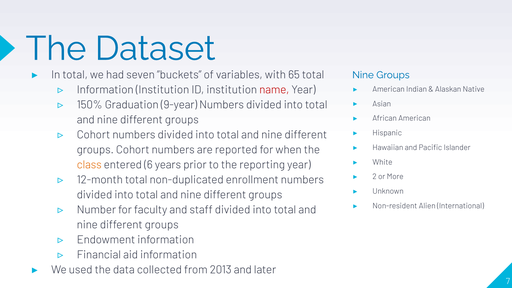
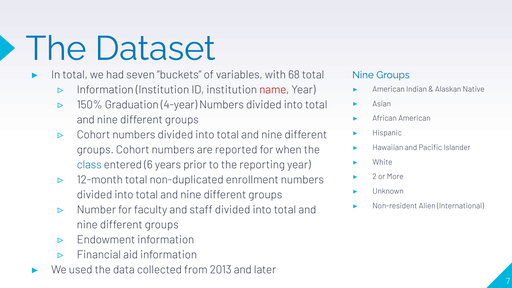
65: 65 -> 68 (294, 75)
9-year: 9-year -> 4-year (179, 105)
class colour: orange -> blue (89, 165)
